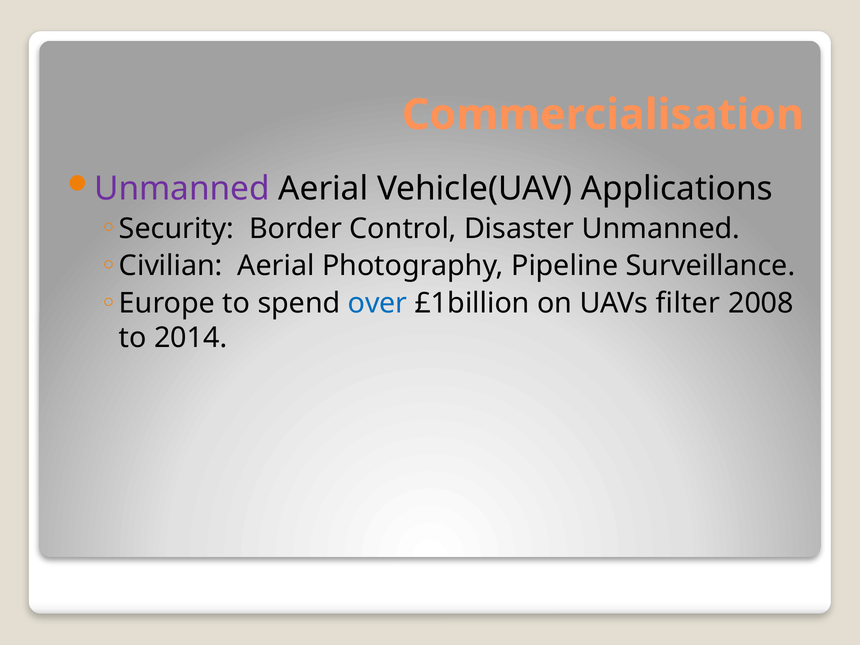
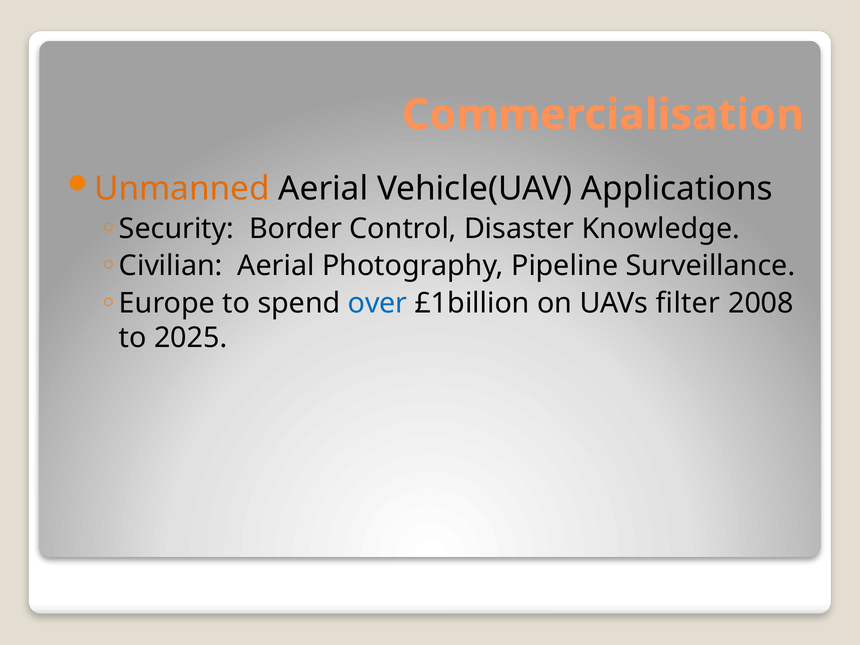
Unmanned colour: purple -> orange (182, 189)
Disaster Unmanned: Unmanned -> Knowledge (661, 229)
2014: 2014 -> 2025 (191, 338)
